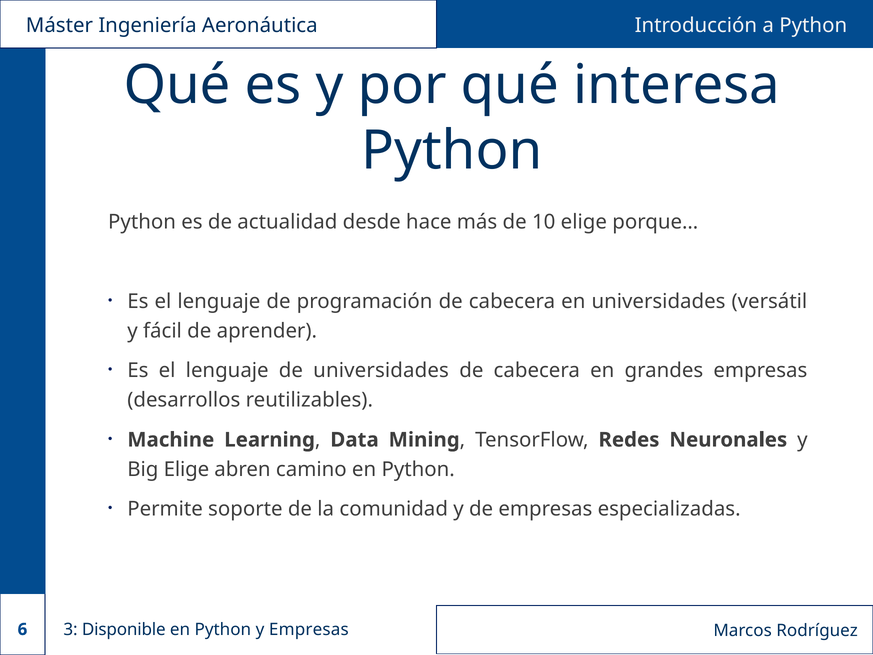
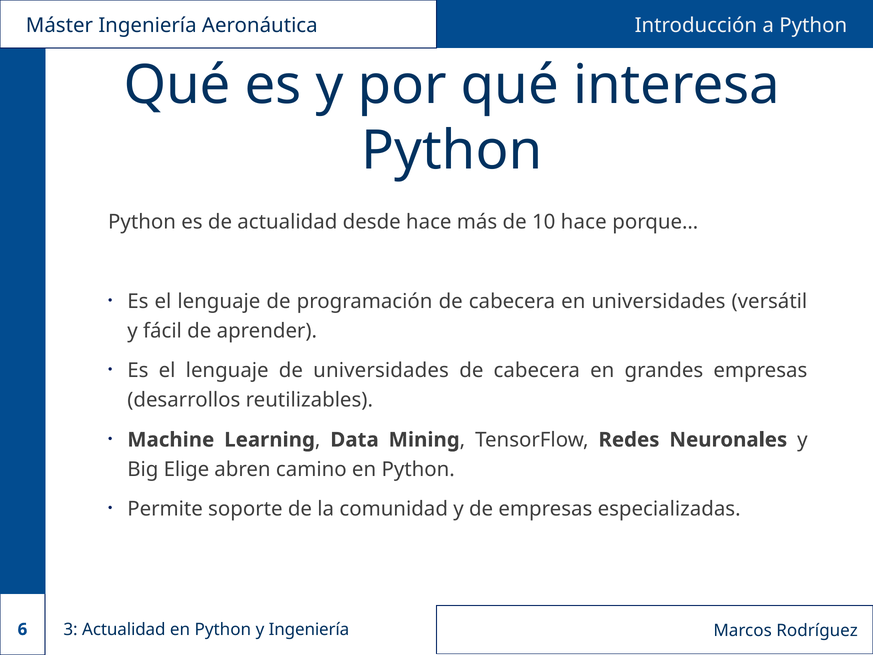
10 elige: elige -> hace (584, 222)
3 Disponible: Disponible -> Actualidad (124, 629)
y Empresas: Empresas -> Ingeniería (309, 629)
